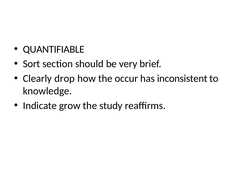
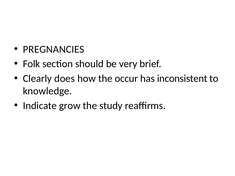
QUANTIFIABLE: QUANTIFIABLE -> PREGNANCIES (54, 49)
Sort: Sort -> Folk (31, 64)
drop: drop -> does (65, 79)
